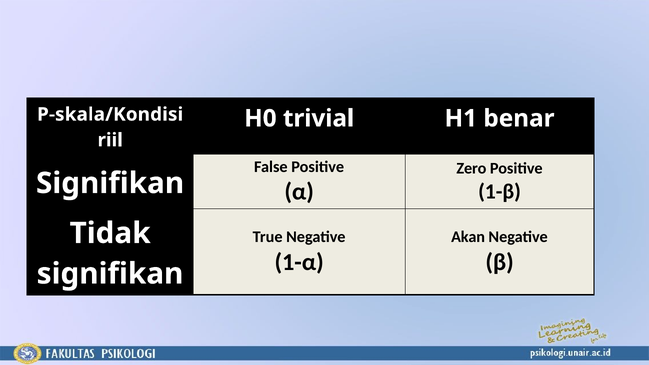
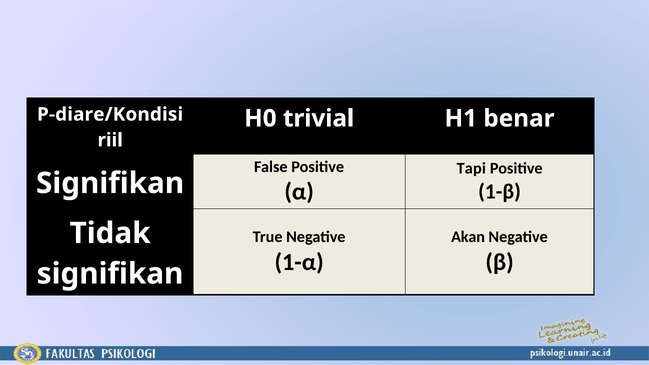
P-skala/Kondisi: P-skala/Kondisi -> P-diare/Kondisi (110, 114)
Zero: Zero -> Tapi (471, 169)
